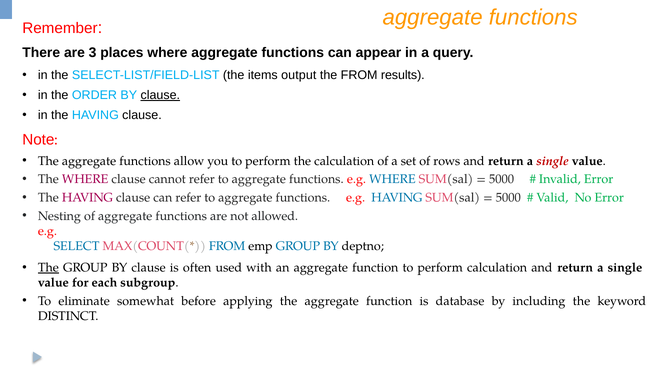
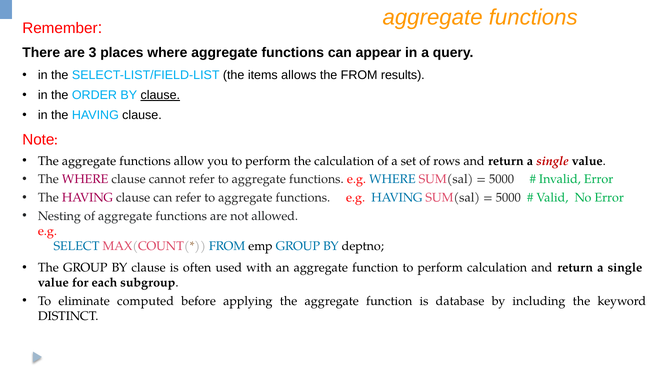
output: output -> allows (299, 75)
The underline: present -> none (48, 267)
somewhat: somewhat -> computed (145, 301)
